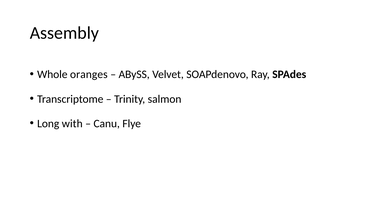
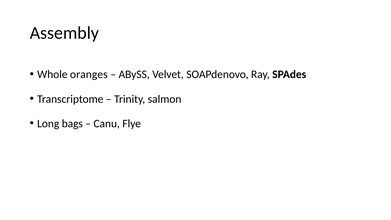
with: with -> bags (72, 124)
